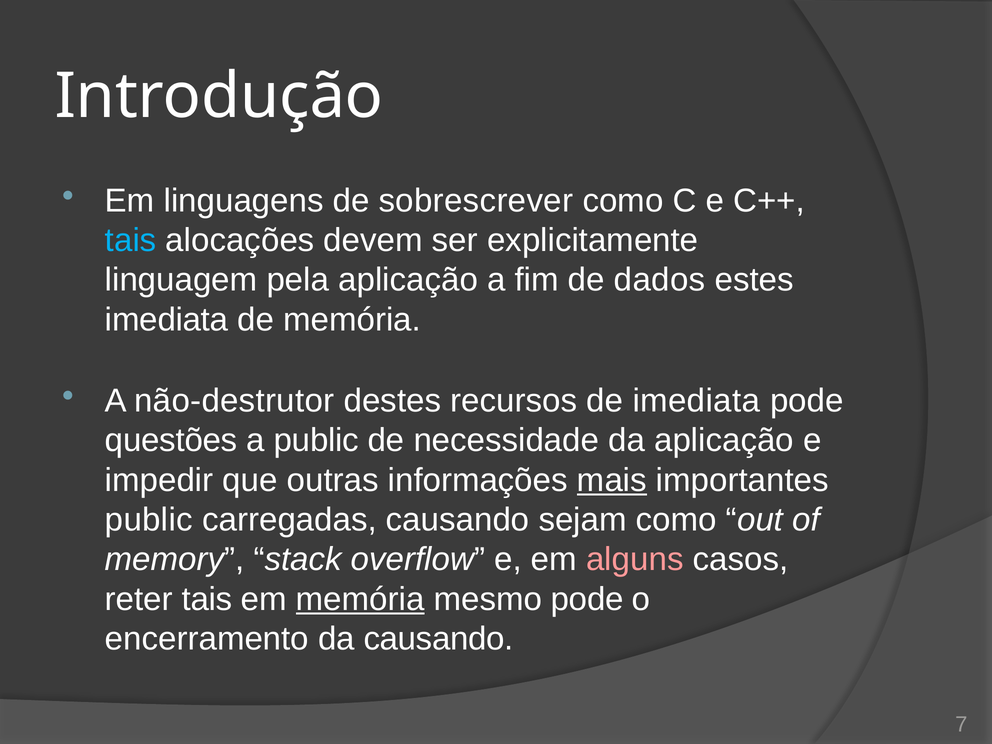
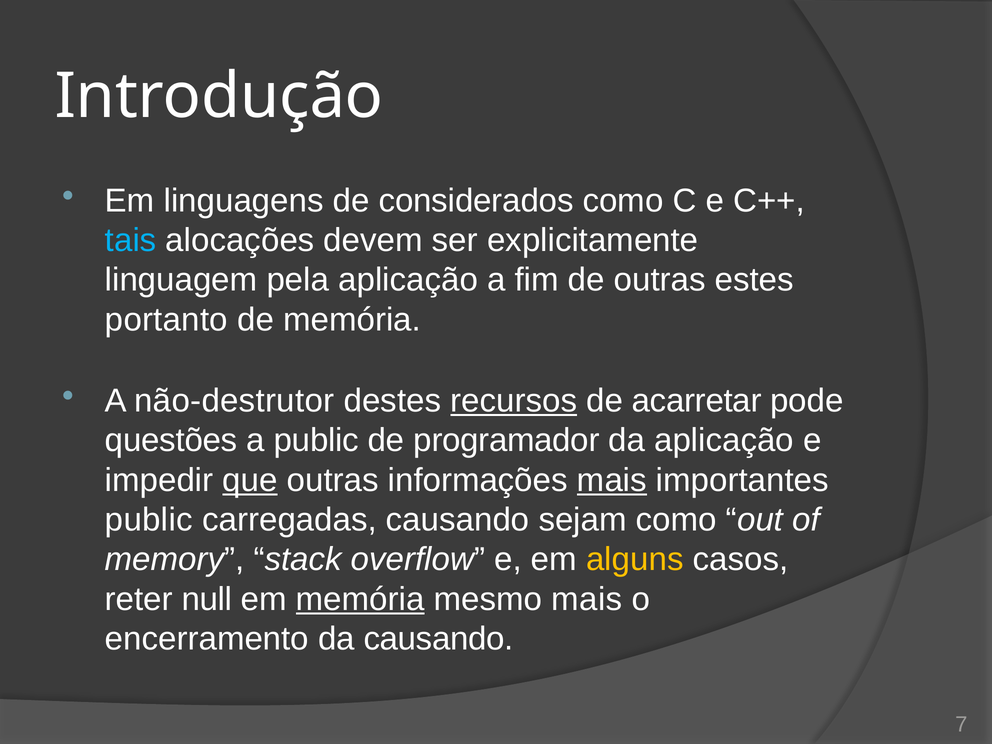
sobrescrever: sobrescrever -> considerados (476, 201)
de dados: dados -> outras (660, 280)
imediata: imediata -> portanto (166, 320)
recursos underline: none -> present (514, 401)
de imediata: imediata -> acarretar (697, 401)
necessidade: necessidade -> programador (507, 440)
que underline: none -> present (250, 480)
alguns colour: pink -> yellow (635, 559)
reter tais: tais -> null (207, 599)
mesmo pode: pode -> mais (587, 599)
